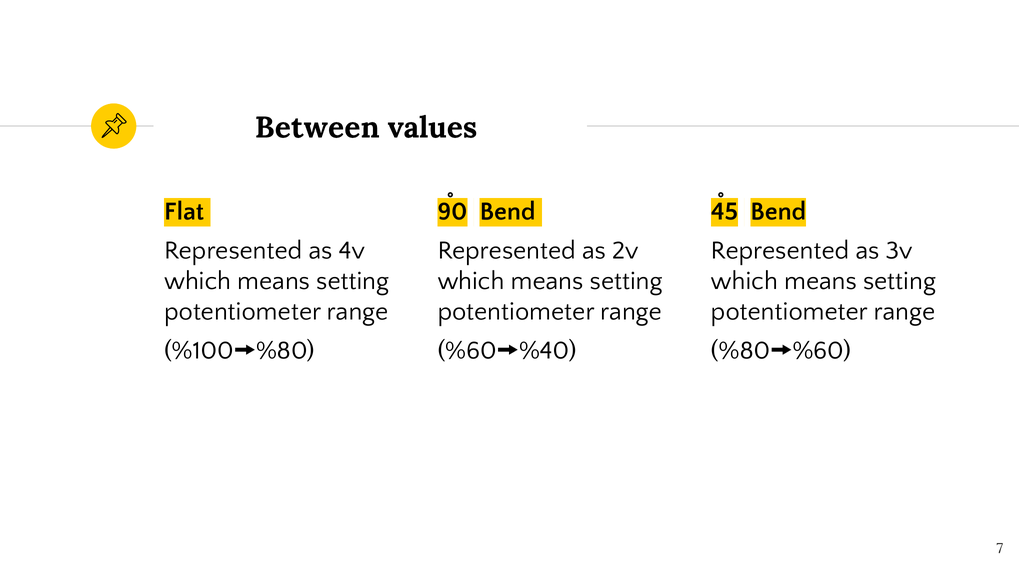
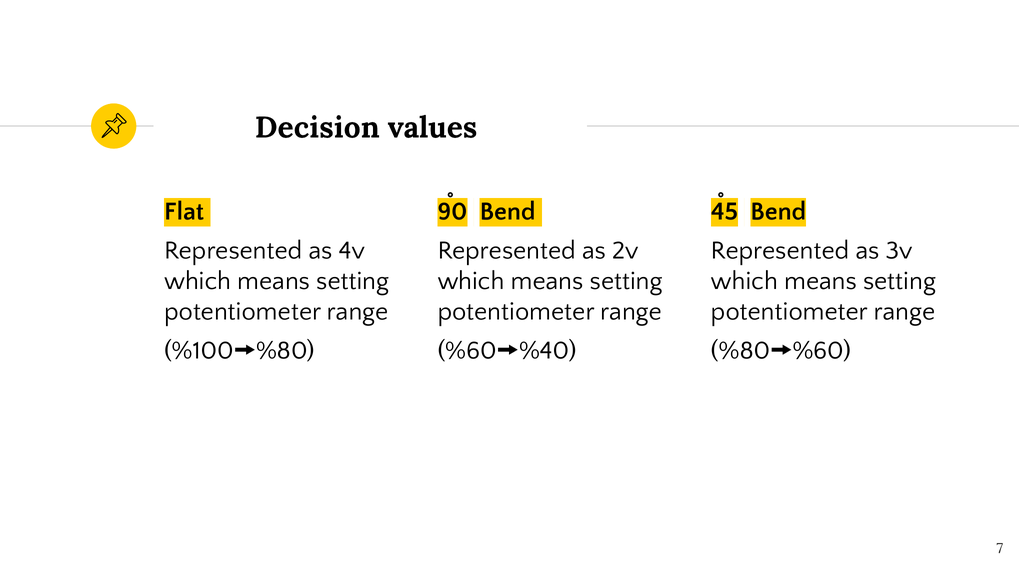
Between: Between -> Decision (317, 128)
